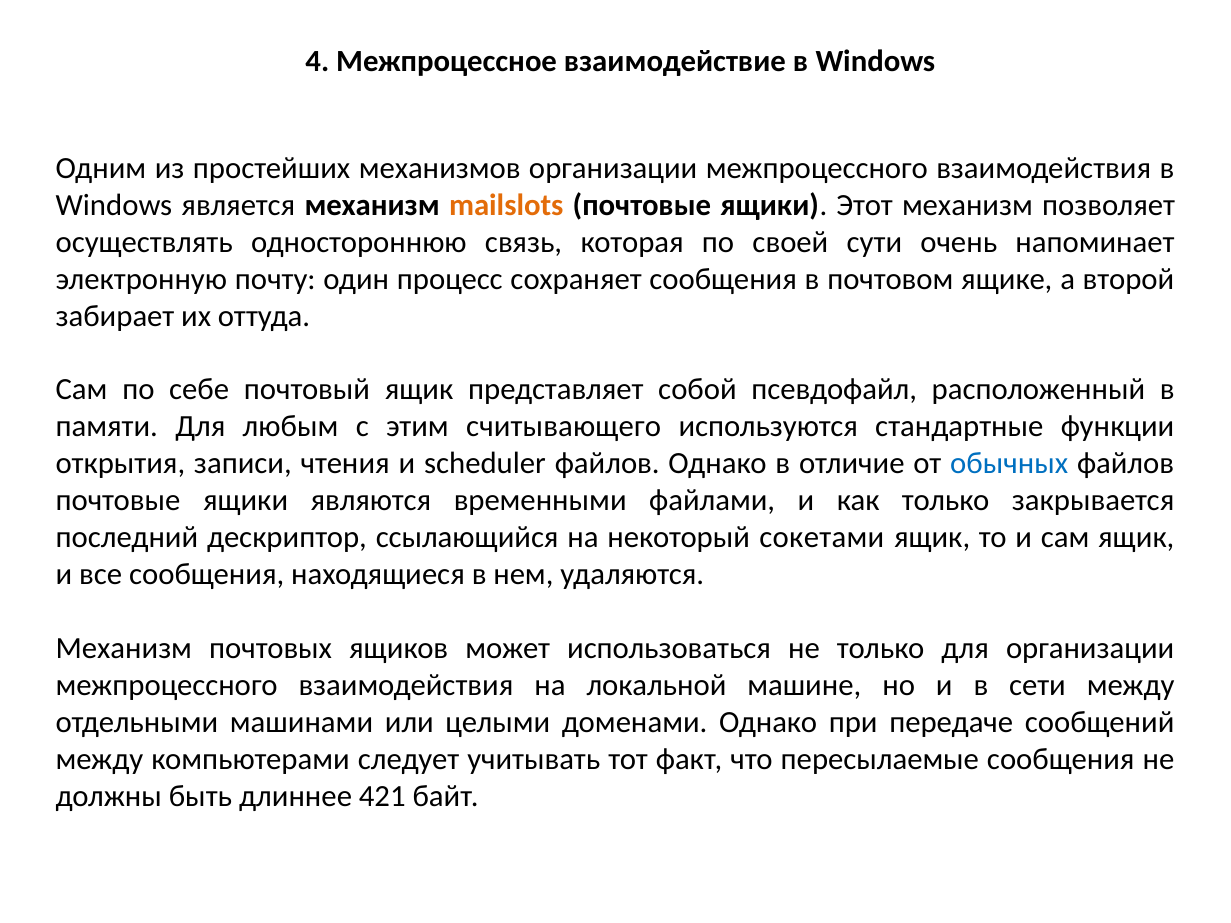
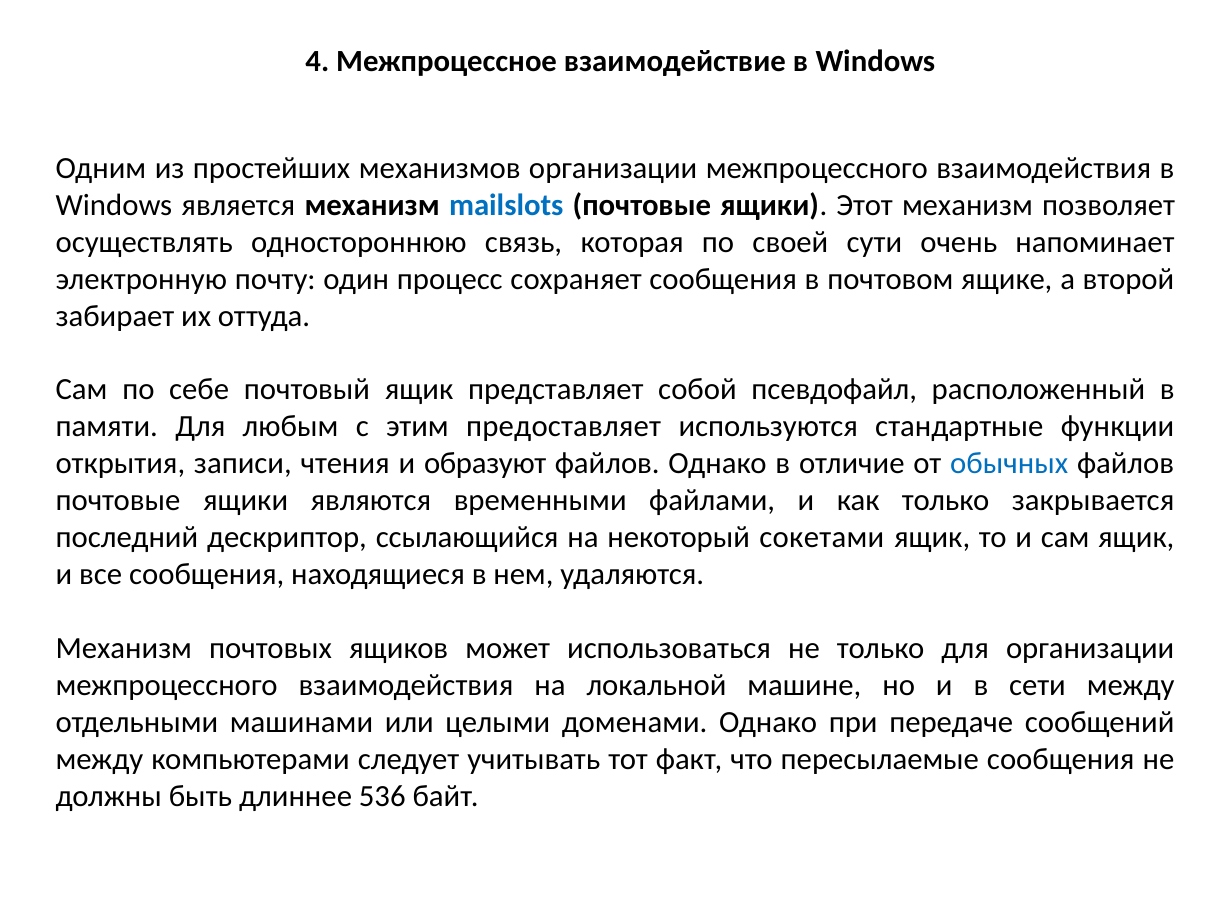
mailslots colour: orange -> blue (506, 205)
считывающего: считывающего -> предоставляет (564, 427)
scheduler: scheduler -> образуют (485, 464)
421: 421 -> 536 (382, 796)
